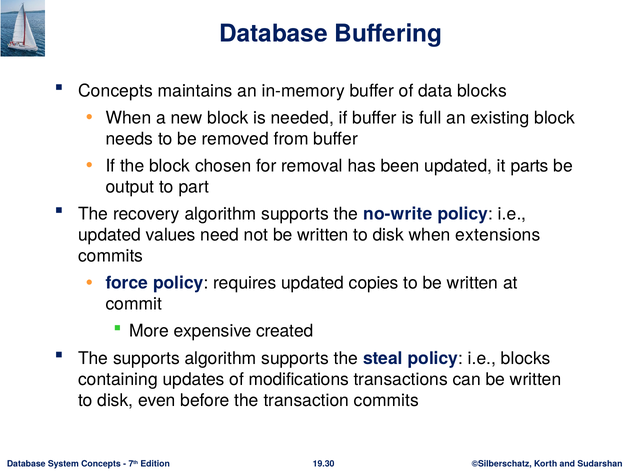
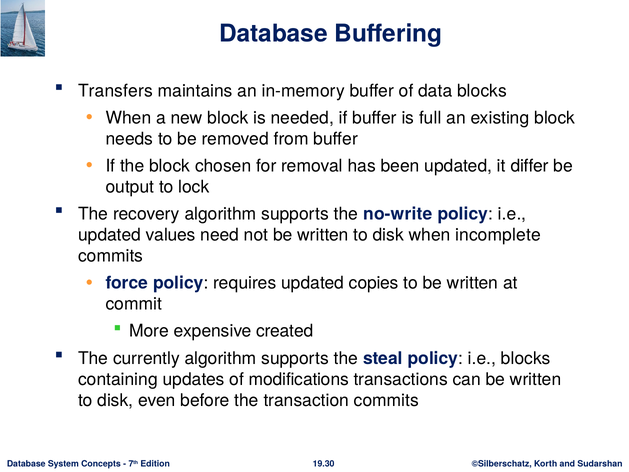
Concepts: Concepts -> Transfers (115, 91)
parts: parts -> differ (530, 166)
part: part -> lock (194, 187)
extensions: extensions -> incomplete (498, 235)
The supports: supports -> currently (146, 358)
